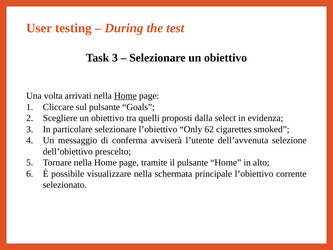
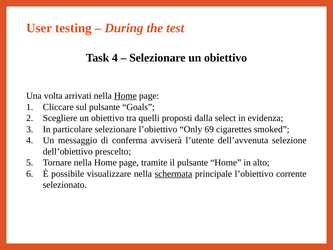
Task 3: 3 -> 4 (115, 58)
62: 62 -> 69 (209, 129)
schermata underline: none -> present (173, 174)
